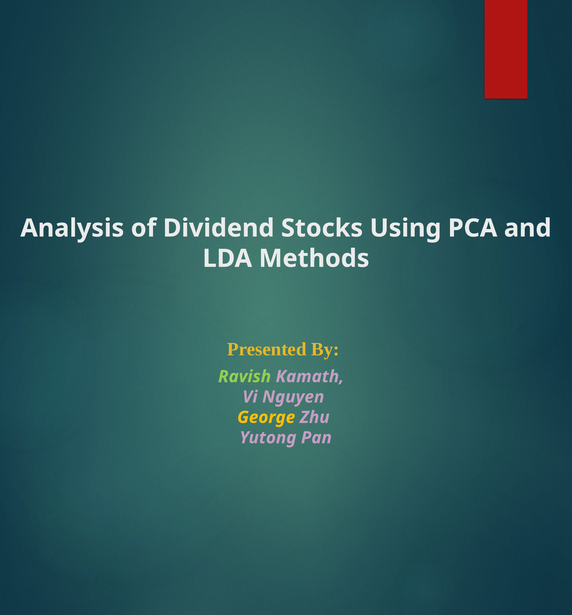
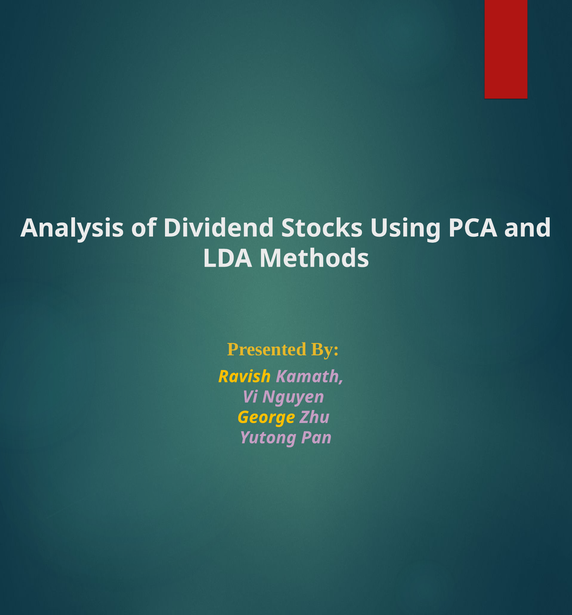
Ravish colour: light green -> yellow (245, 376)
